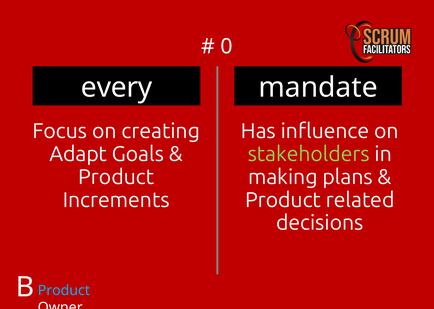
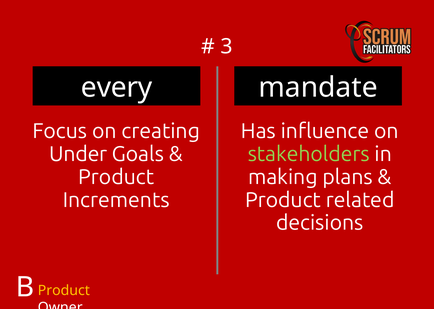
0: 0 -> 3 (227, 46)
Adapt: Adapt -> Under (78, 154)
Product colour: light blue -> yellow (64, 291)
